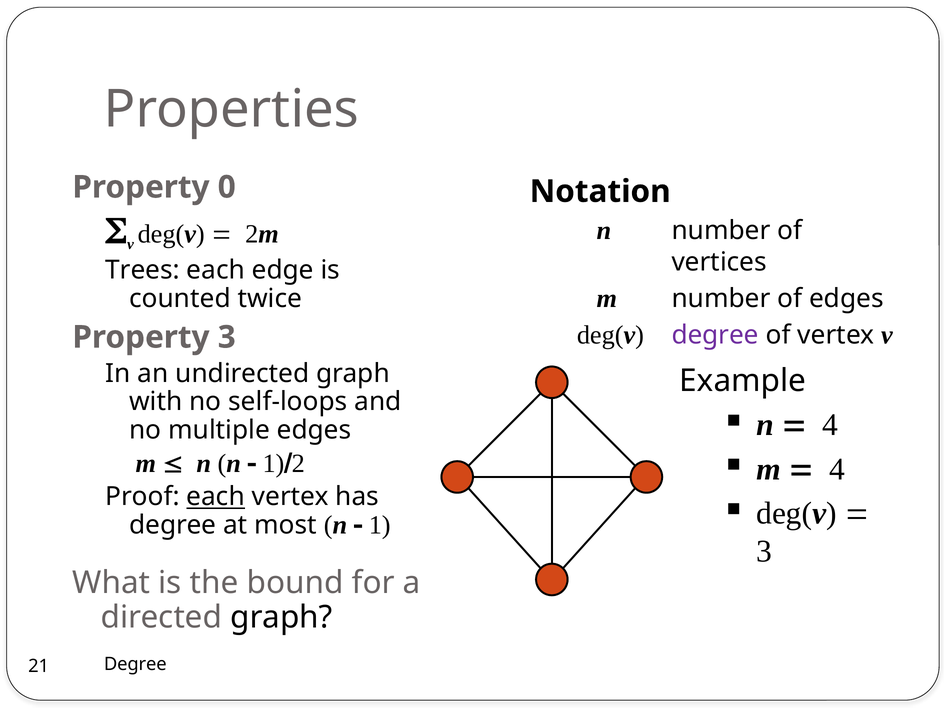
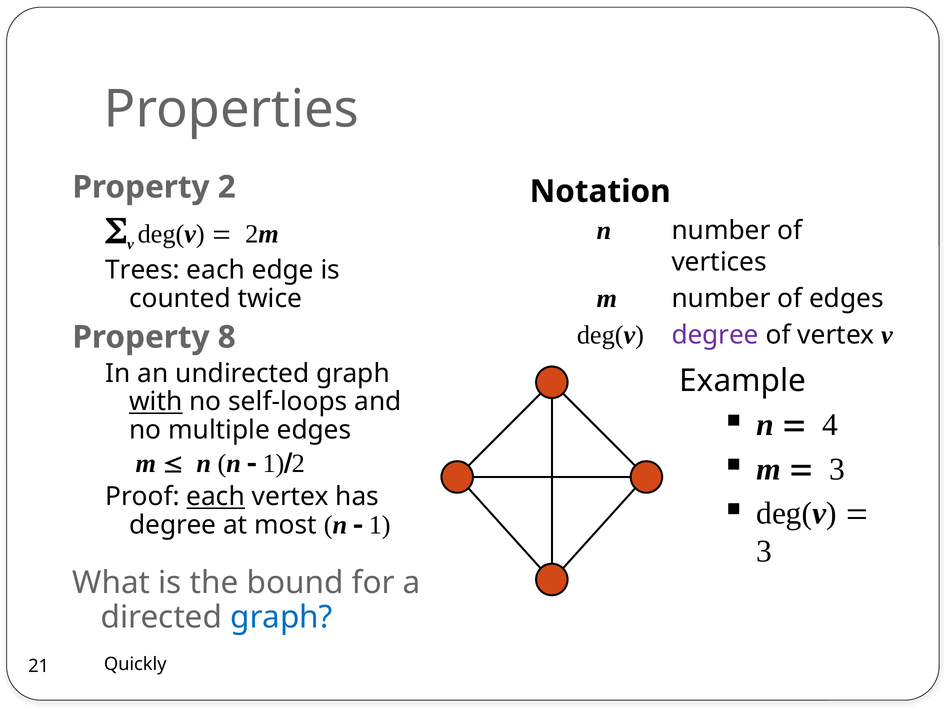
0: 0 -> 2 (227, 187)
Property 3: 3 -> 8 (227, 337)
with underline: none -> present (156, 401)
4: 4 -> 3 (837, 469)
graph colour: black -> blue (281, 617)
Degree: Degree -> Quickly (135, 663)
